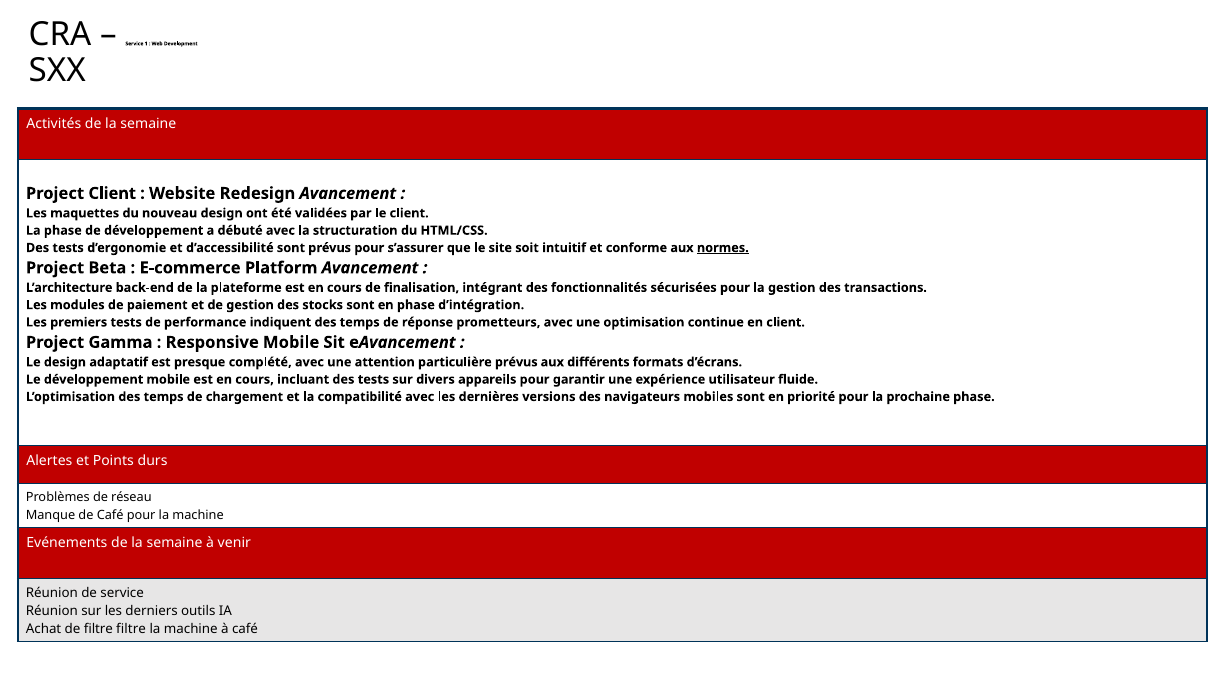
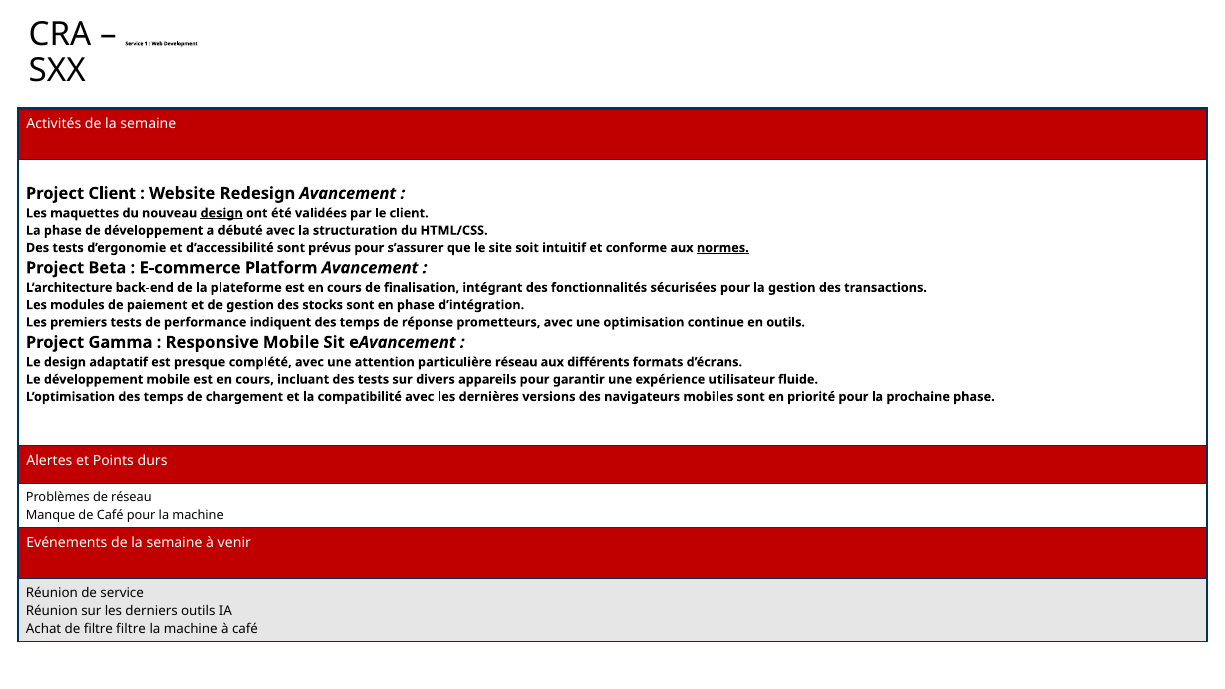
design underline: none -> present (222, 213)
en client: client -> outils (786, 322)
particulière prévus: prévus -> réseau (516, 362)
